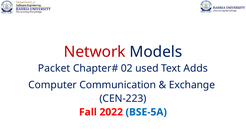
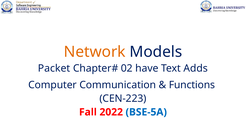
Network colour: red -> orange (95, 52)
used: used -> have (147, 68)
Exchange: Exchange -> Functions (192, 85)
